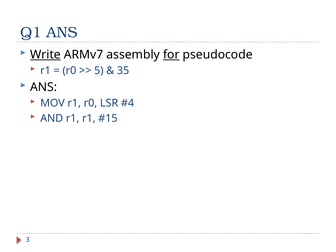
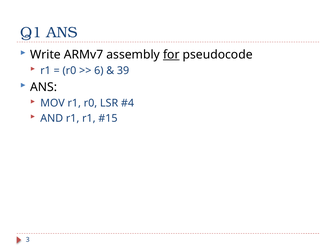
Write underline: present -> none (45, 55)
5: 5 -> 6 (99, 71)
35: 35 -> 39 (123, 71)
